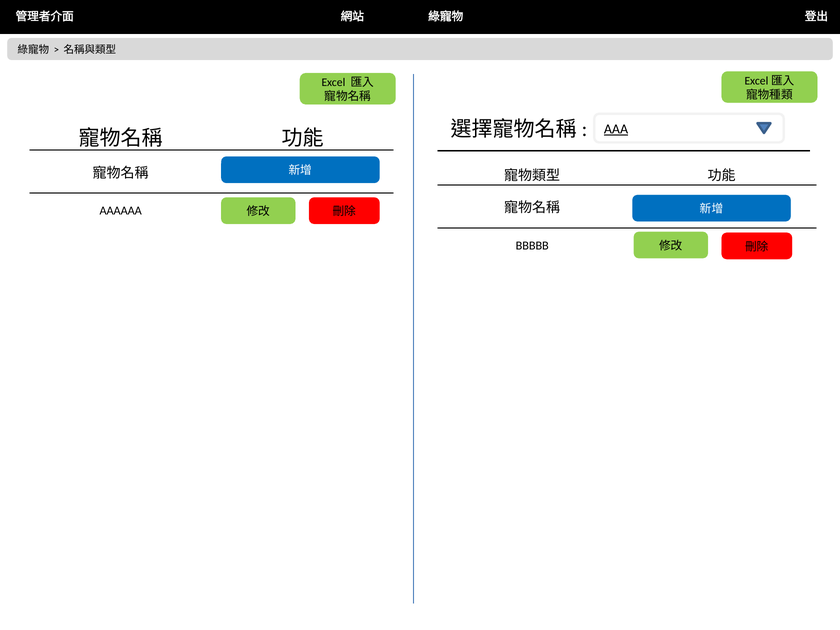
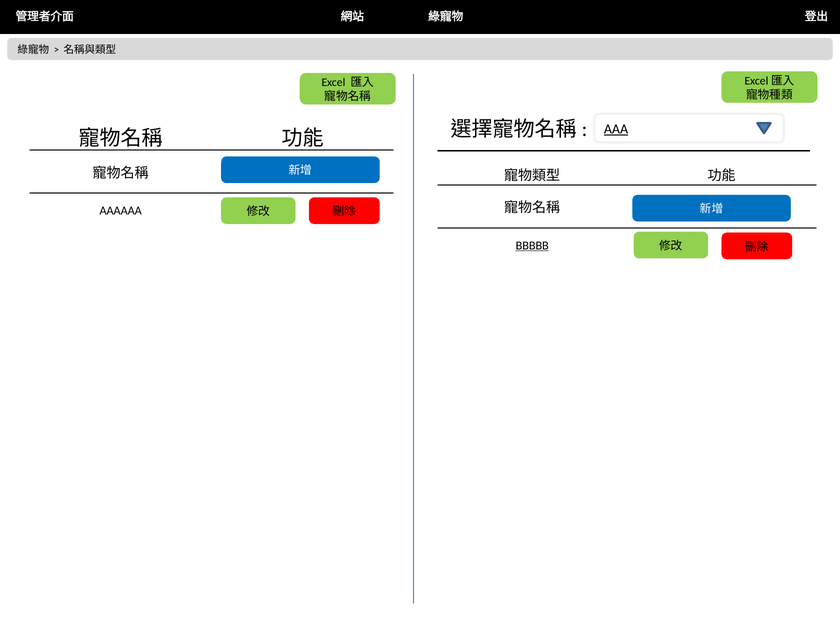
BBBBB underline: none -> present (532, 245)
